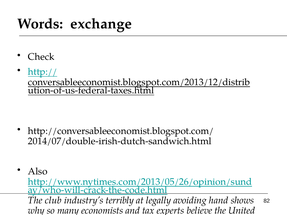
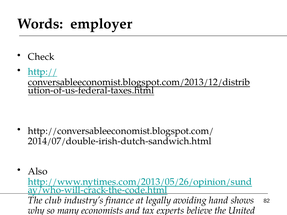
exchange: exchange -> employer (101, 24)
industry’s terribly: terribly -> finance (120, 200)
